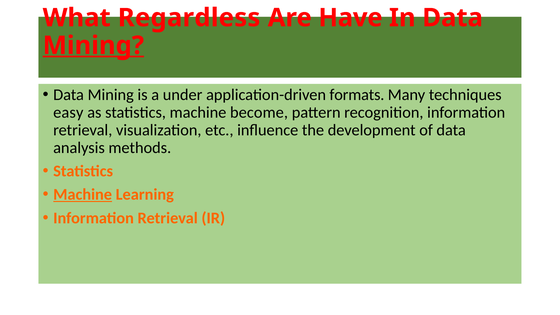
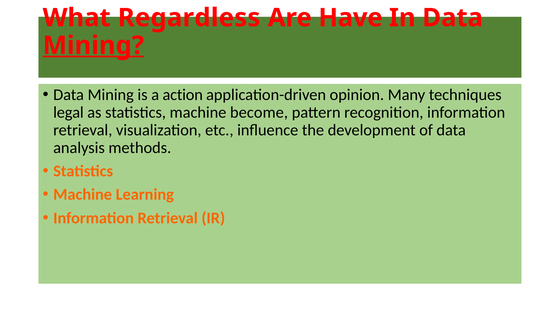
under: under -> action (183, 95)
formats: formats -> opinion (357, 95)
easy: easy -> legal (68, 112)
Machine underline: present -> none (83, 195)
